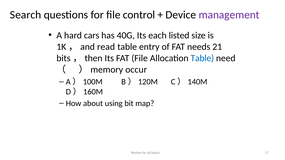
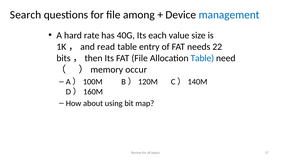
control: control -> among (139, 15)
management colour: purple -> blue (229, 15)
cars: cars -> rate (92, 35)
listed: listed -> value (179, 35)
21: 21 -> 22 (217, 47)
